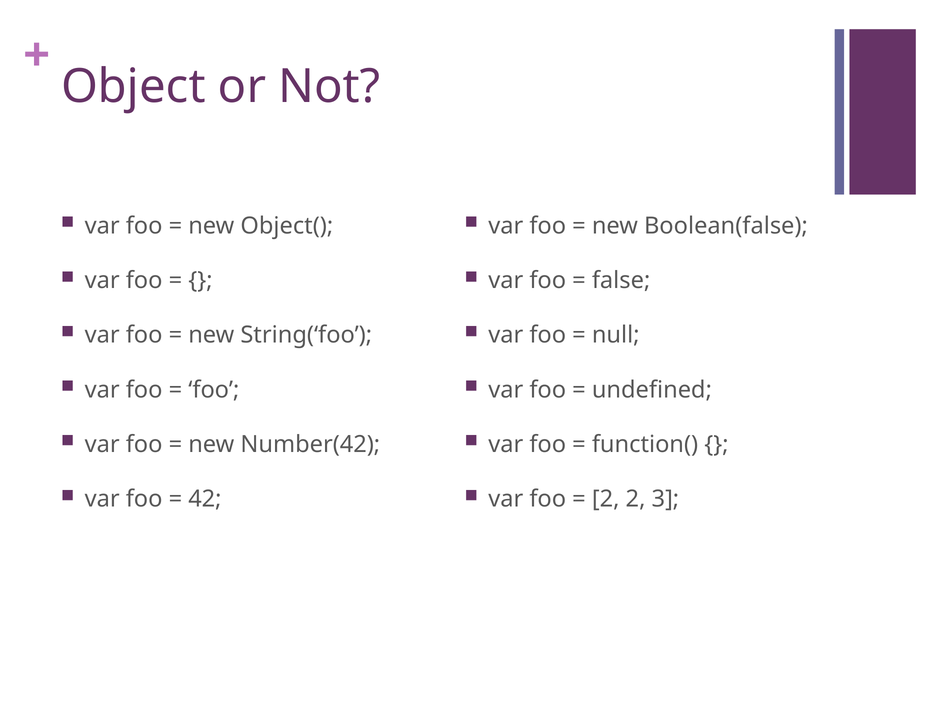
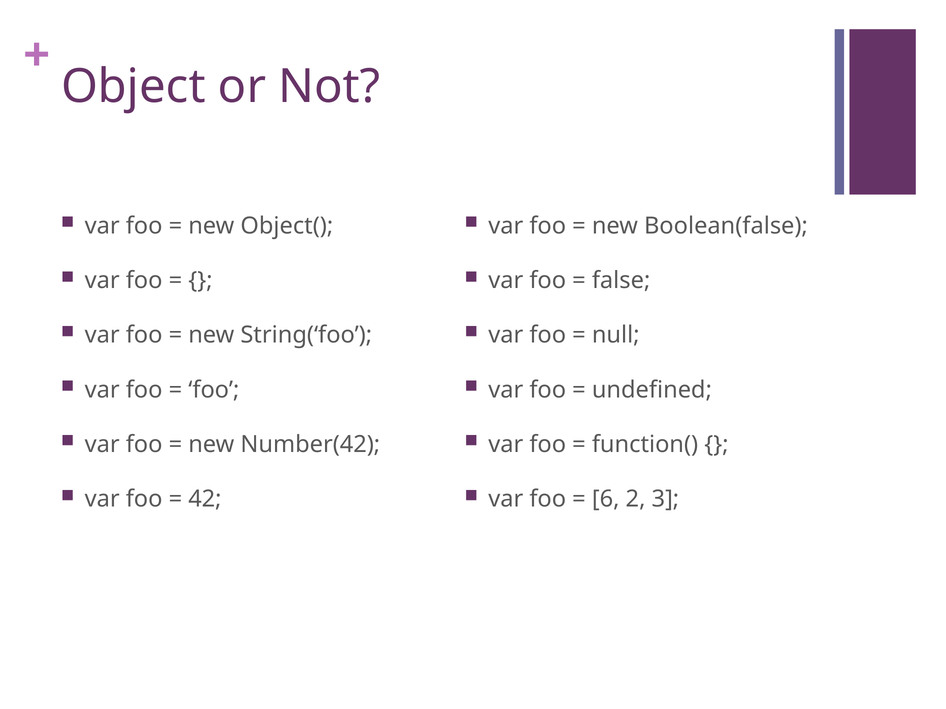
2: 2 -> 6 (606, 499)
